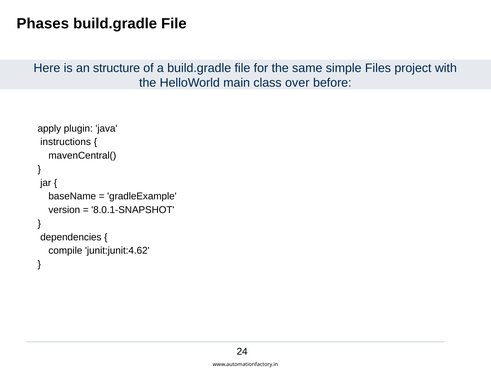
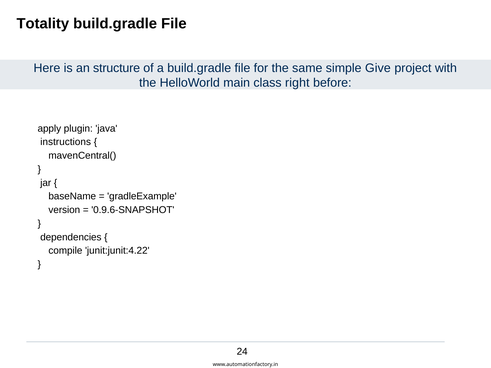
Phases: Phases -> Totality (43, 24)
Files: Files -> Give (378, 68)
over: over -> right (297, 83)
8.0.1-SNAPSHOT: 8.0.1-SNAPSHOT -> 0.9.6-SNAPSHOT (133, 210)
junit:junit:4.62: junit:junit:4.62 -> junit:junit:4.22 (117, 251)
